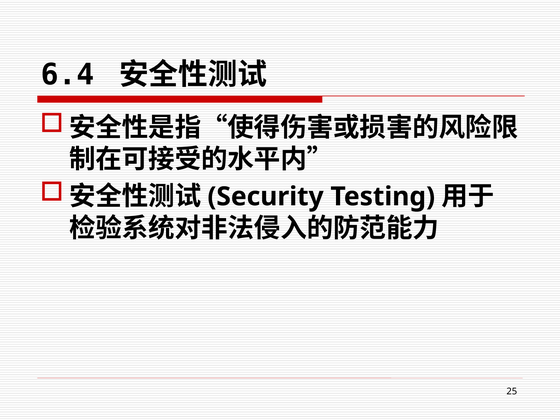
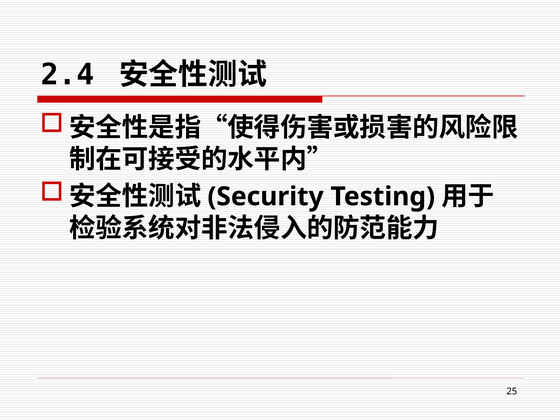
6.4: 6.4 -> 2.4 (67, 75)
